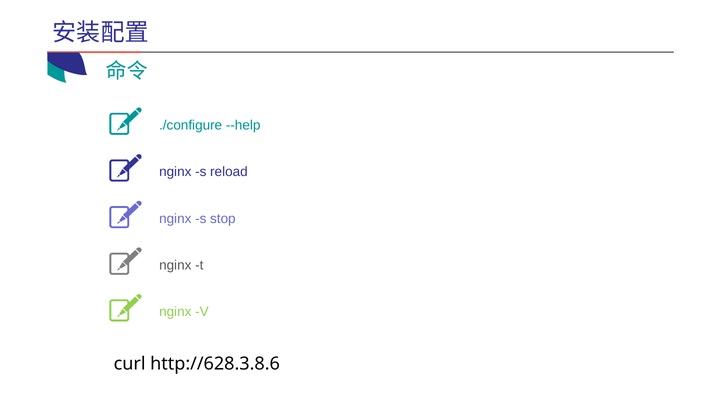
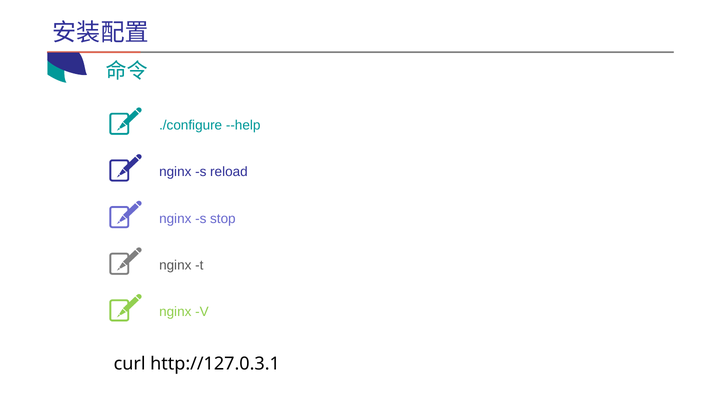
http://628.3.8.6: http://628.3.8.6 -> http://127.0.3.1 (215, 363)
